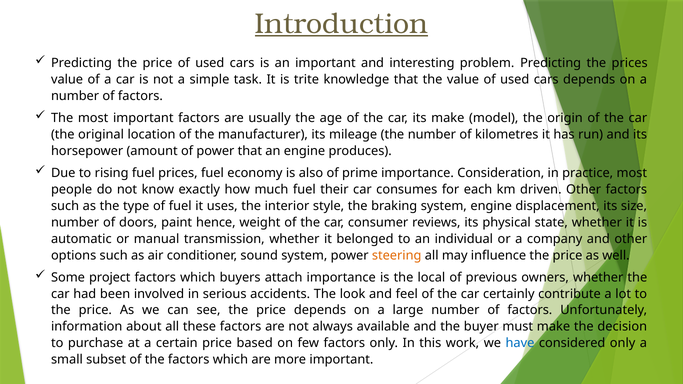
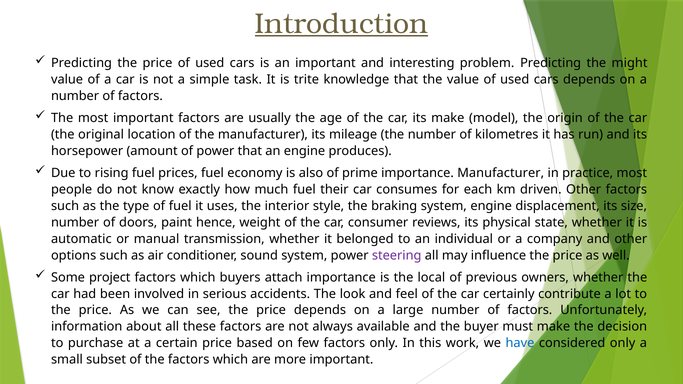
the prices: prices -> might (630, 63)
importance Consideration: Consideration -> Manufacturer (501, 173)
steering colour: orange -> purple (397, 255)
